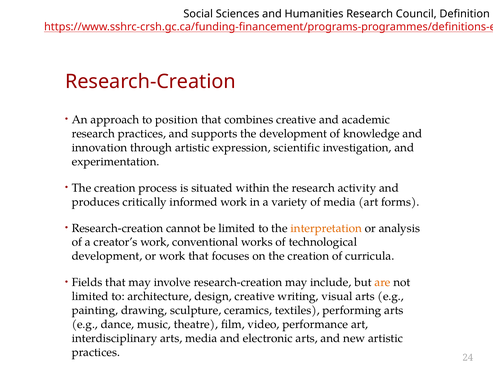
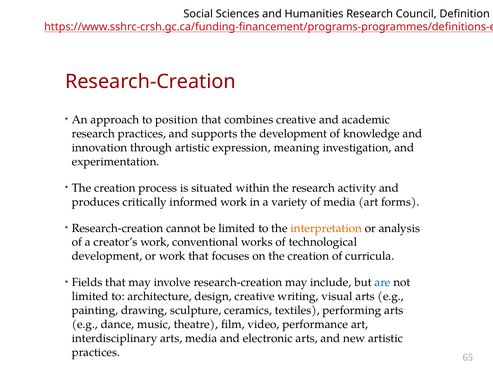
scientific: scientific -> meaning (297, 147)
are colour: orange -> blue (383, 282)
24: 24 -> 65 (468, 357)
